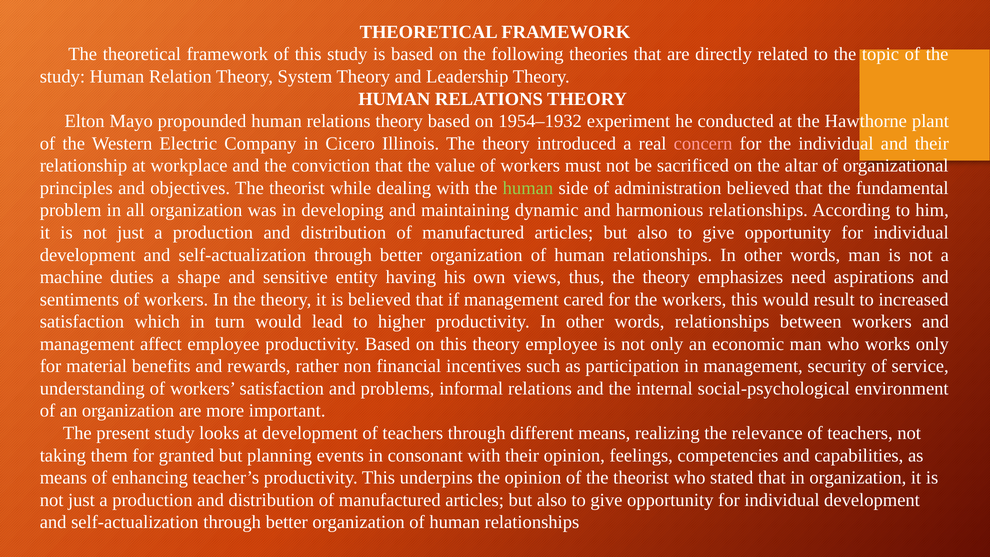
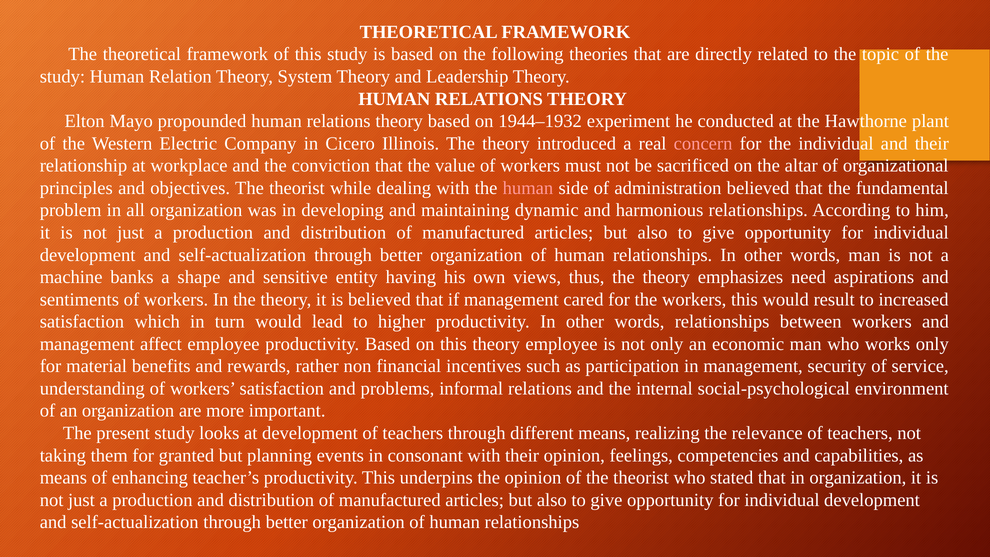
1954–1932: 1954–1932 -> 1944–1932 (540, 121)
human colour: light green -> pink (528, 188)
duties: duties -> banks (132, 277)
